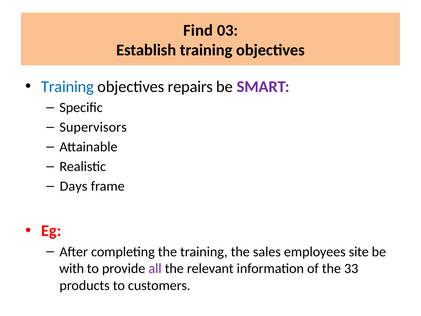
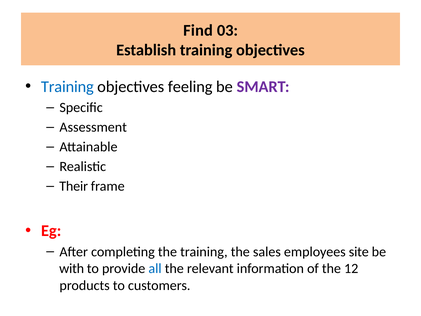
repairs: repairs -> feeling (190, 87)
Supervisors: Supervisors -> Assessment (93, 127)
Days: Days -> Their (74, 186)
all colour: purple -> blue (155, 268)
33: 33 -> 12 (351, 268)
